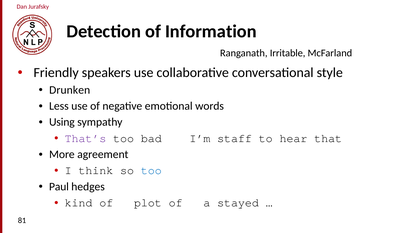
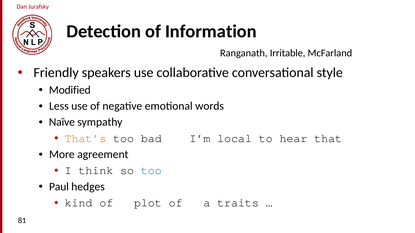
Drunken: Drunken -> Modified (70, 90)
Using: Using -> Naïve (62, 122)
That’s colour: purple -> orange (85, 139)
staff: staff -> local (235, 139)
stayed: stayed -> traits (238, 203)
